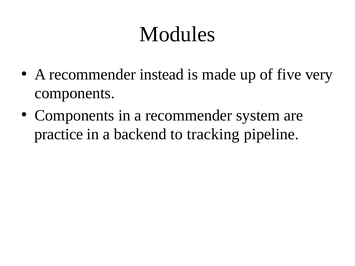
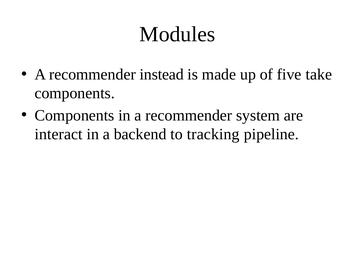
very: very -> take (319, 74)
practice: practice -> interact (59, 134)
